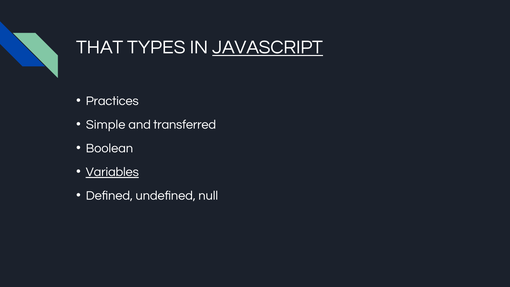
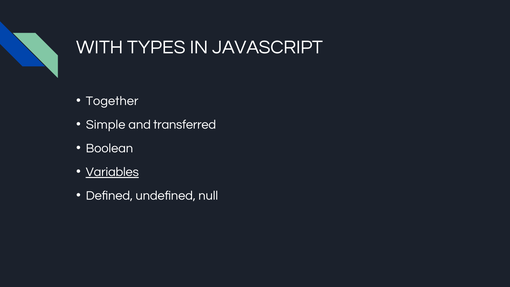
THAT: THAT -> WITH (100, 47)
JAVASCRIPT underline: present -> none (268, 47)
Practices: Practices -> Together (112, 101)
